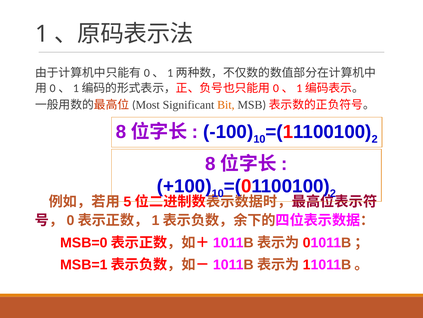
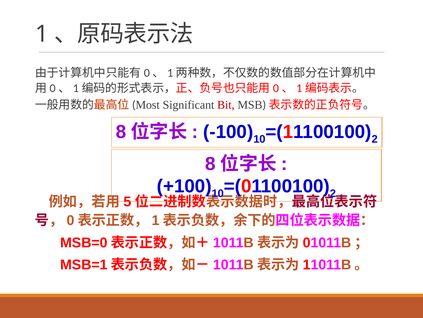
Bit colour: orange -> red (226, 105)
